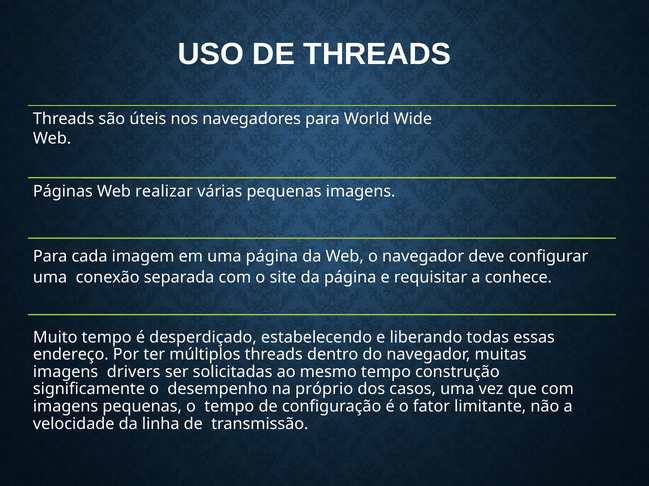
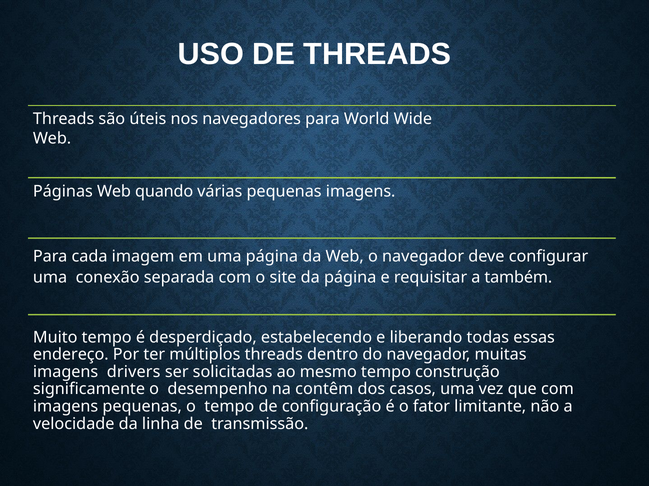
realizar: realizar -> quando (164, 192)
conhece: conhece -> também (518, 278)
próprio: próprio -> contêm (324, 390)
